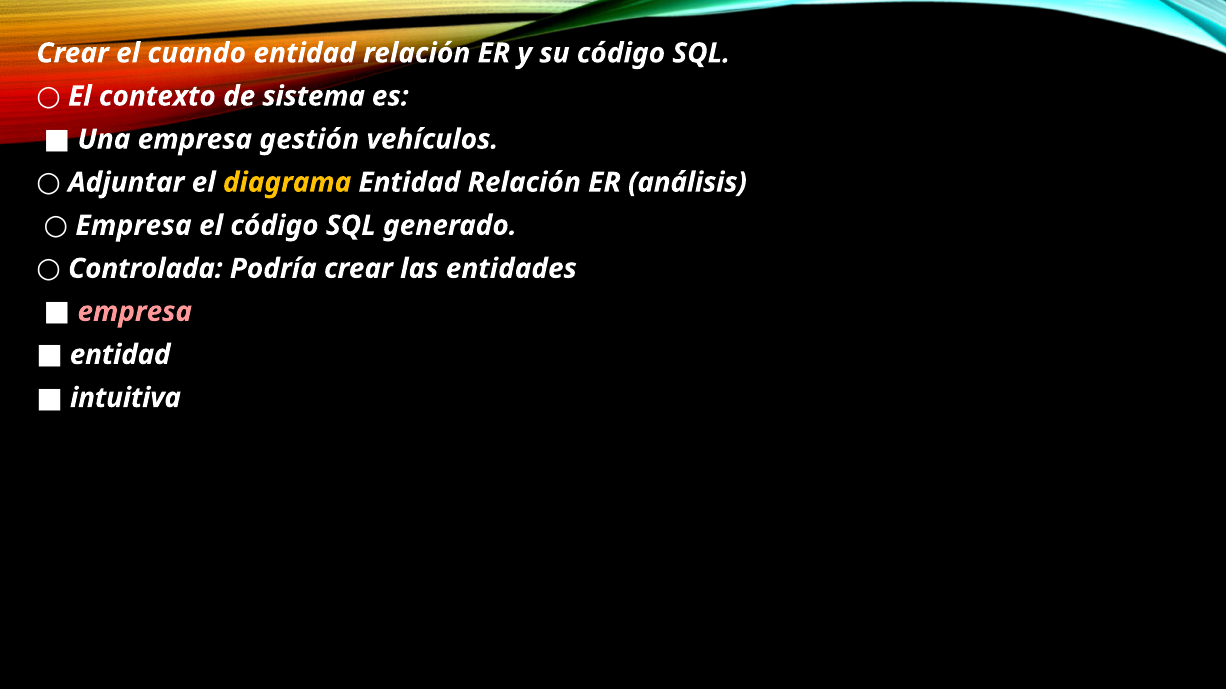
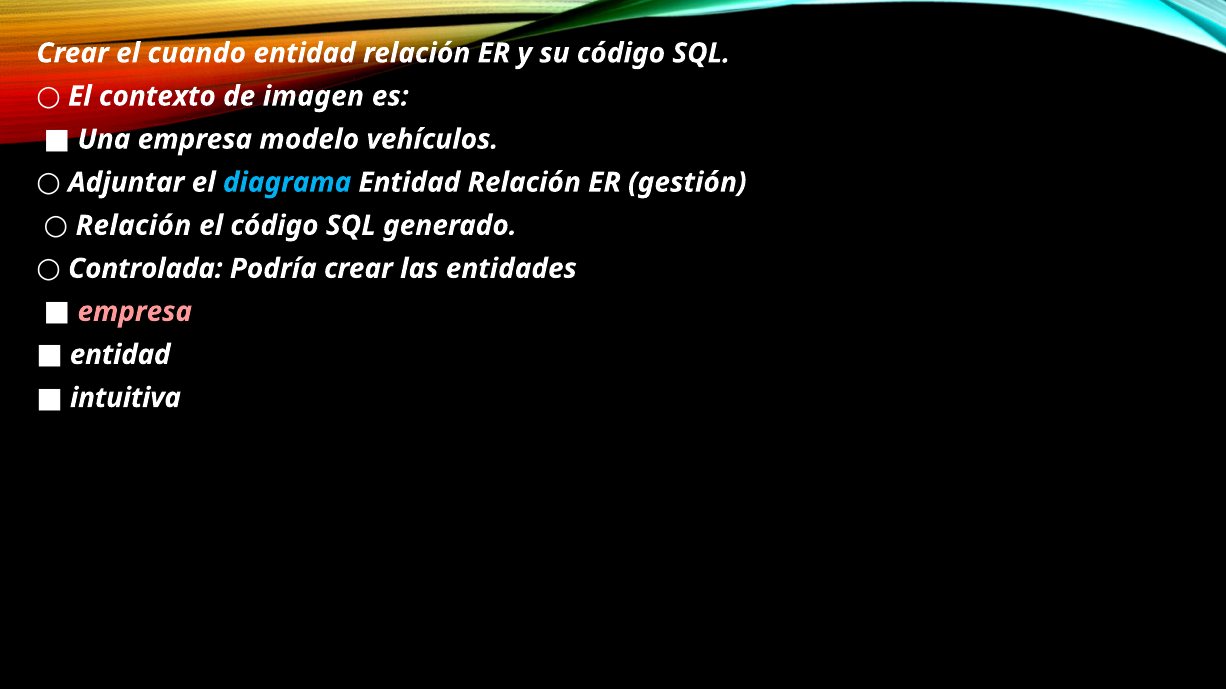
sistema: sistema -> imagen (313, 96)
gestión: gestión -> modelo (309, 139)
diagrama colour: yellow -> light blue (287, 183)
análisis: análisis -> gestión (687, 183)
Empresa: Empresa -> Relación (133, 226)
